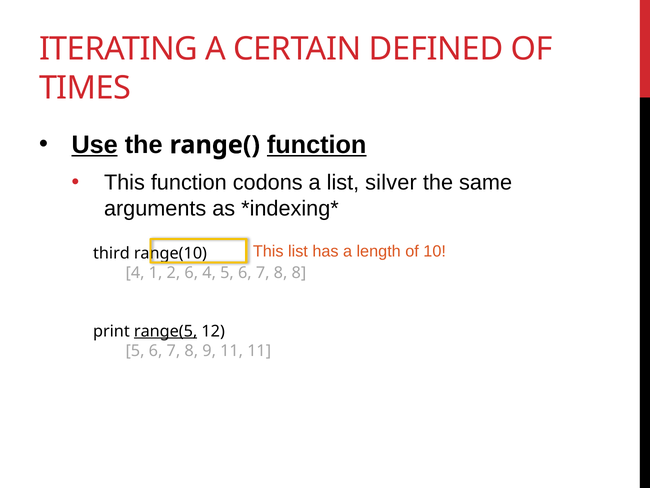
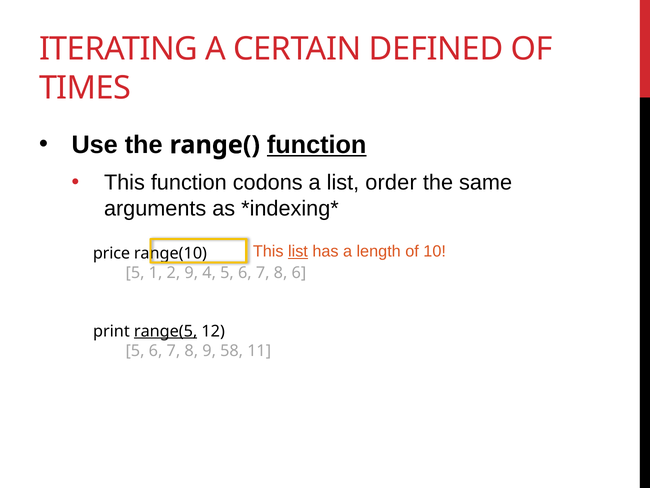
Use underline: present -> none (95, 145)
silver: silver -> order (391, 182)
list underline: none -> present (298, 251)
third: third -> price (112, 253)
4: 4 -> 5 (135, 272)
2 6: 6 -> 9 (191, 272)
8 8: 8 -> 6 (299, 272)
9 11: 11 -> 58 (232, 350)
